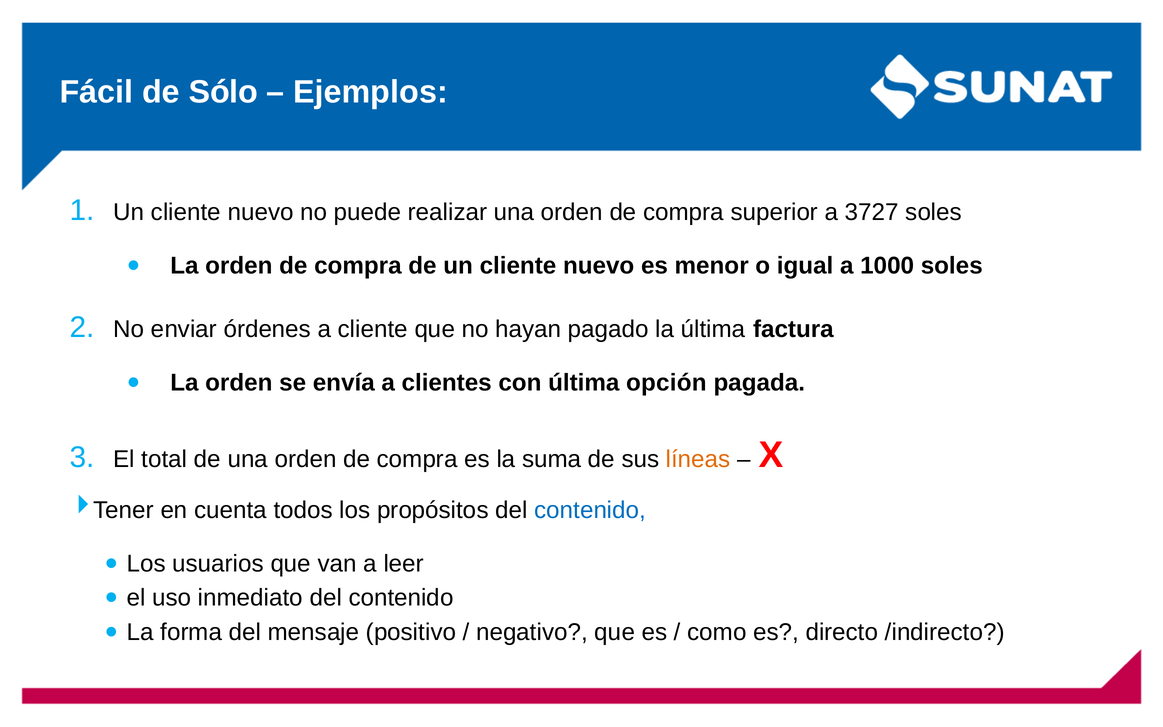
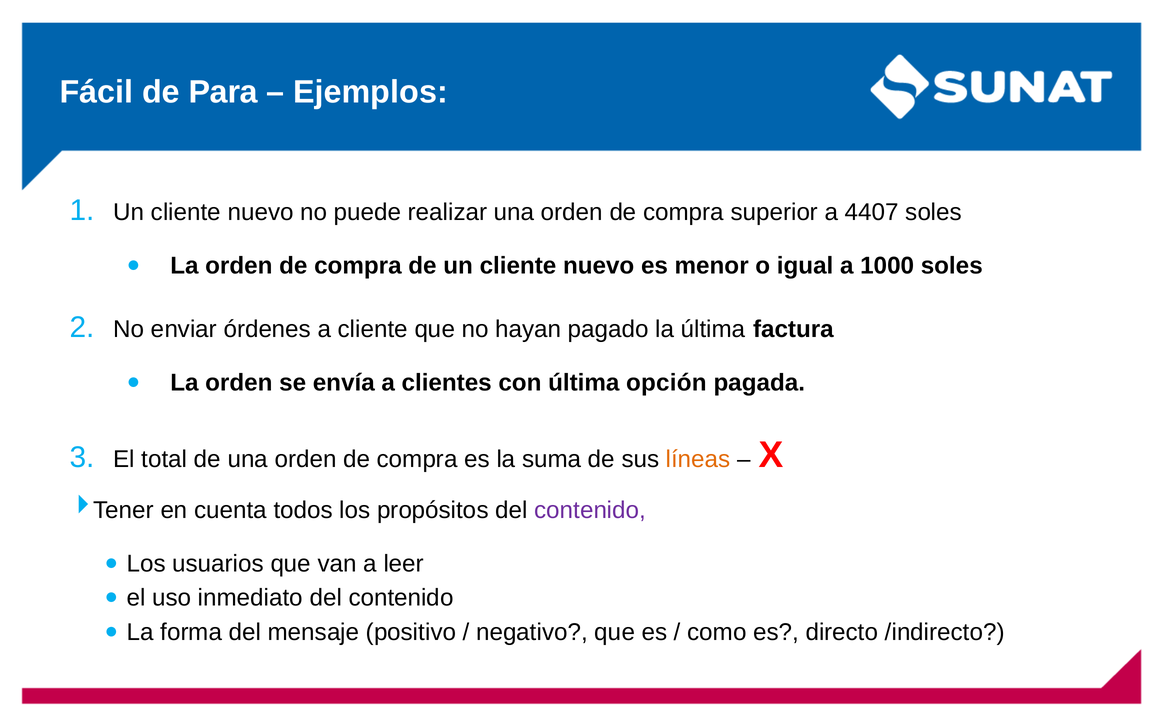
Sólo: Sólo -> Para (223, 92)
3727: 3727 -> 4407 (872, 212)
contenido colour: blue -> purple (590, 510)
